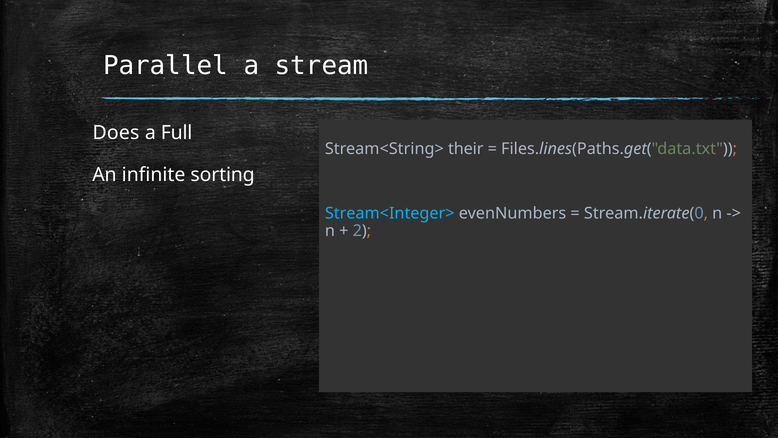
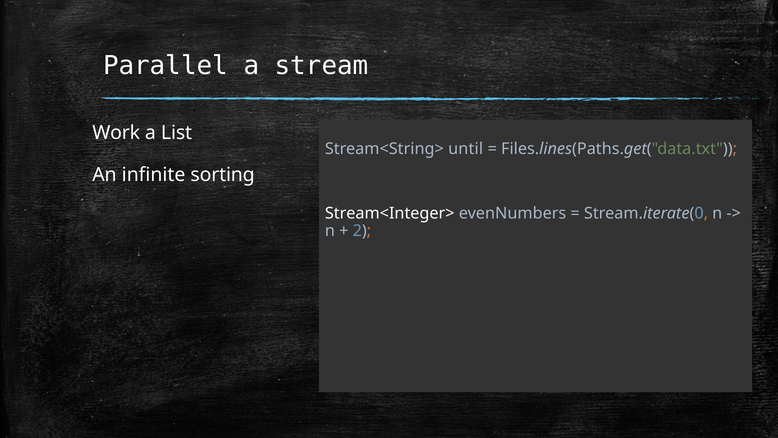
Does: Does -> Work (116, 133)
Full: Full -> List (177, 133)
their: their -> until (466, 149)
Stream<Integer> colour: light blue -> white (390, 213)
